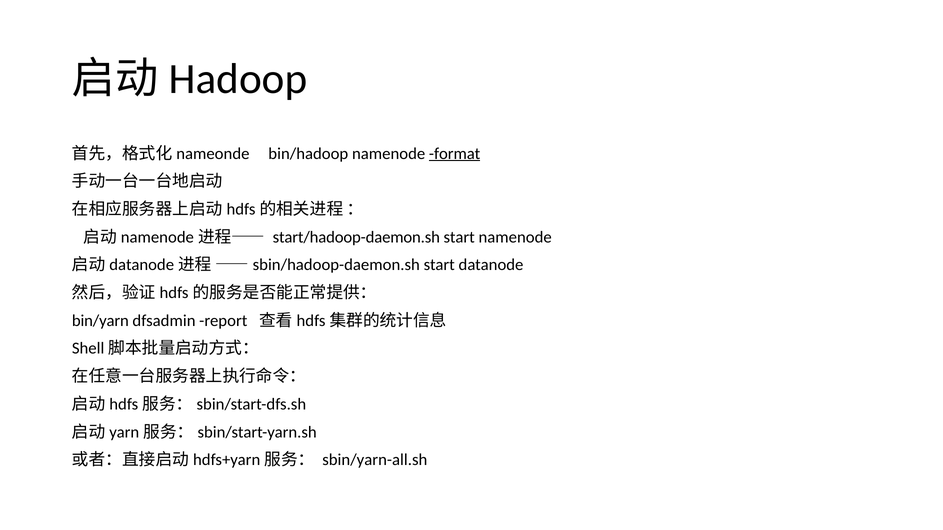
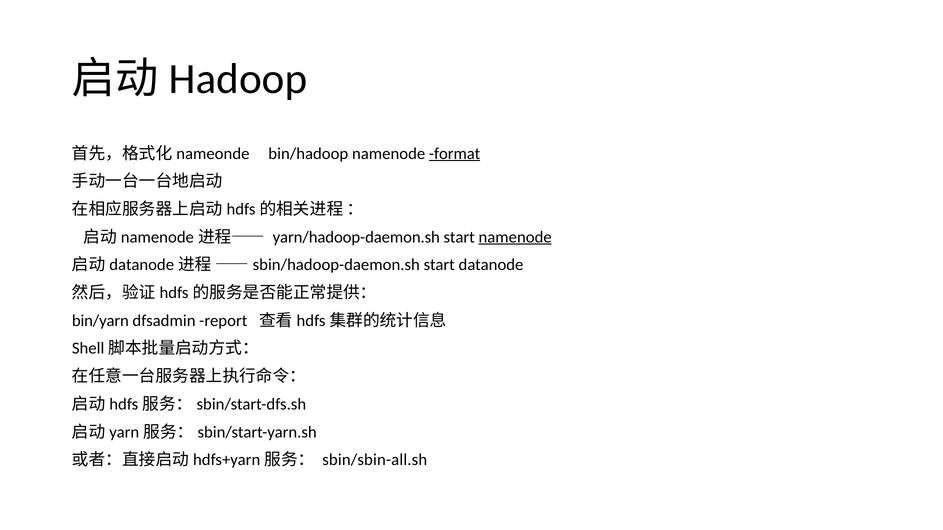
start/hadoop-daemon.sh: start/hadoop-daemon.sh -> yarn/hadoop-daemon.sh (356, 237)
namenode underline: none -> present (515, 237)
sbin/yarn-all.sh: sbin/yarn-all.sh -> sbin/sbin-all.sh (375, 460)
